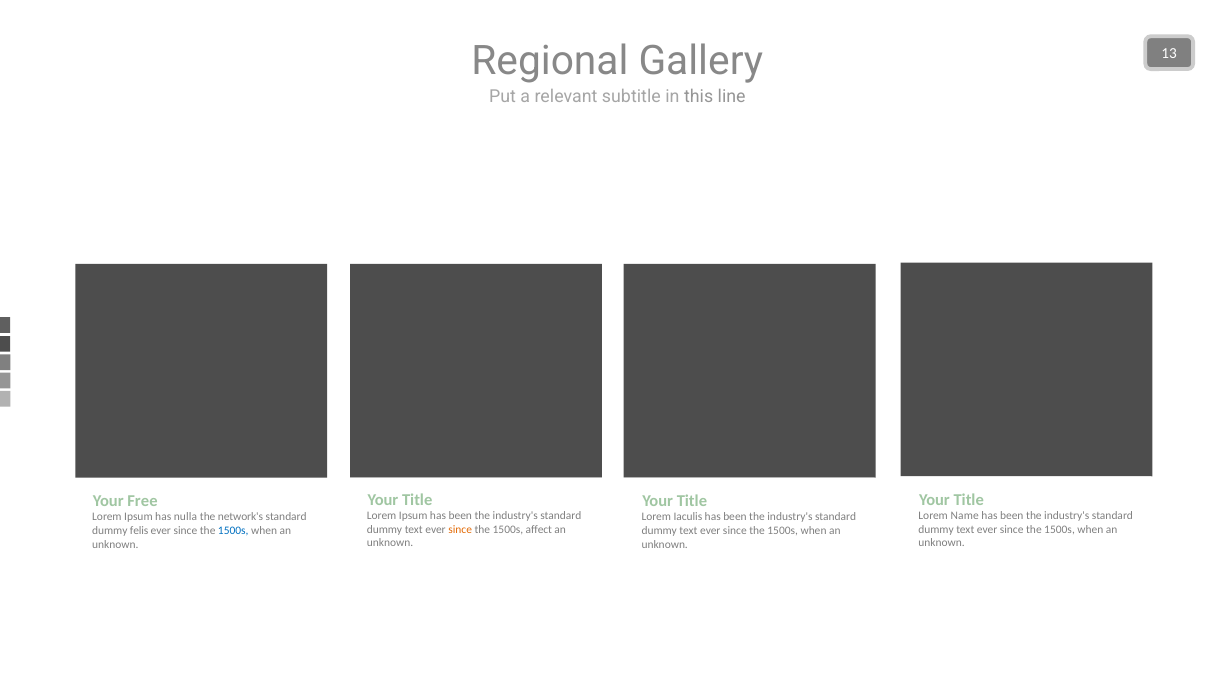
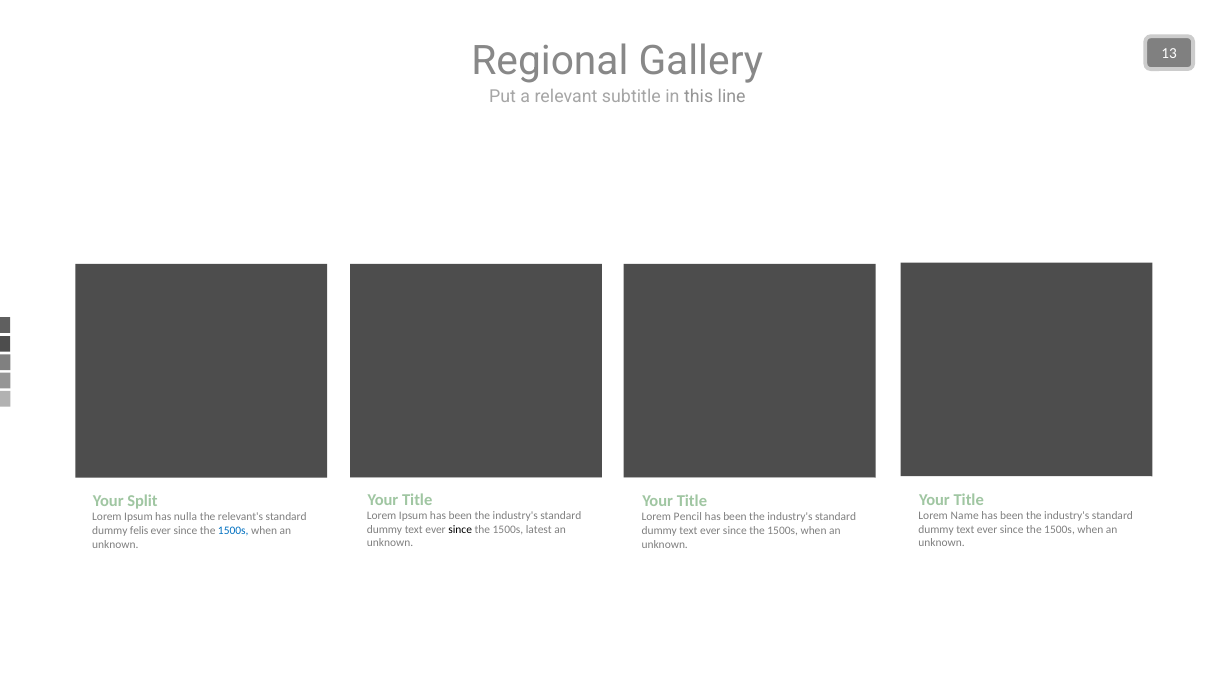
Free: Free -> Split (143, 501)
network's: network's -> relevant's (241, 517)
Iaculis: Iaculis -> Pencil (688, 517)
since colour: orange -> black (460, 529)
affect: affect -> latest (539, 529)
